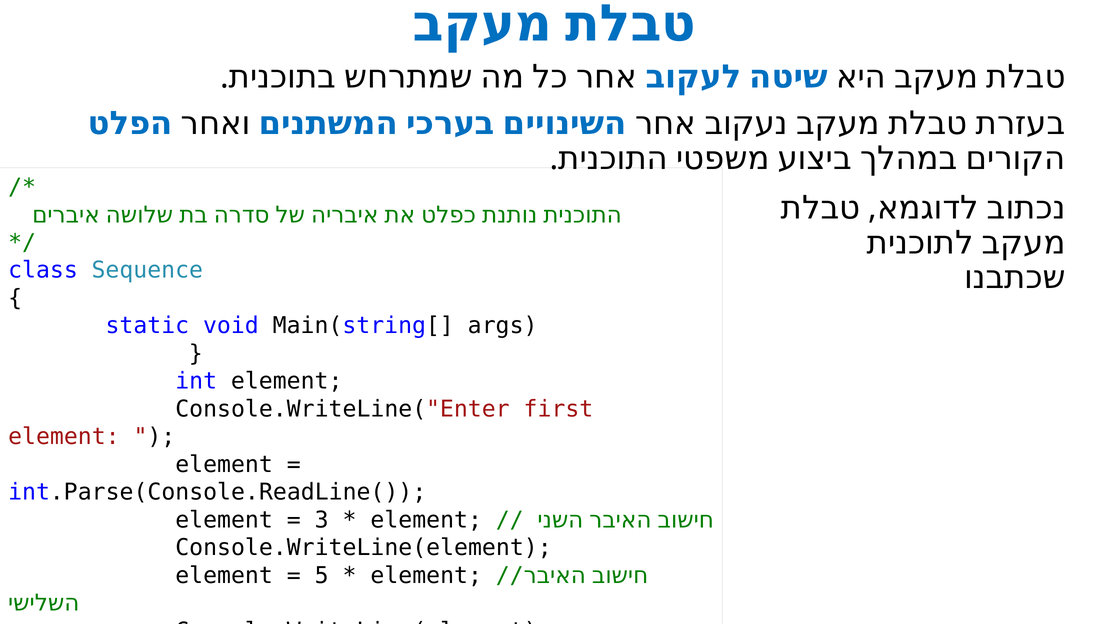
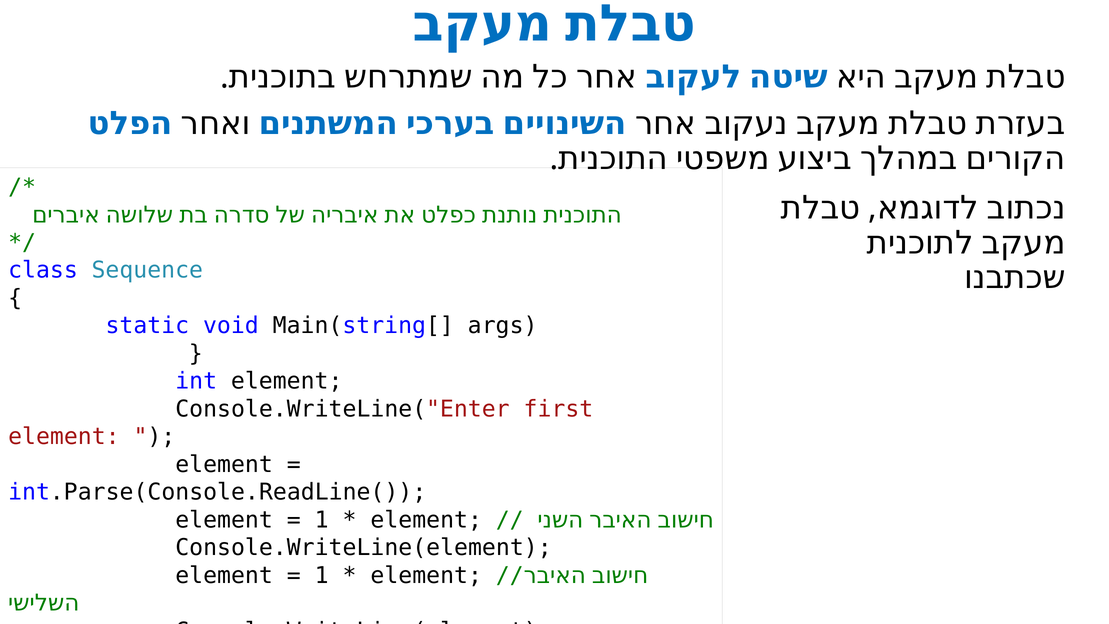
3: 3 -> 1 (322, 520)
5: 5 -> 1 (322, 575)
